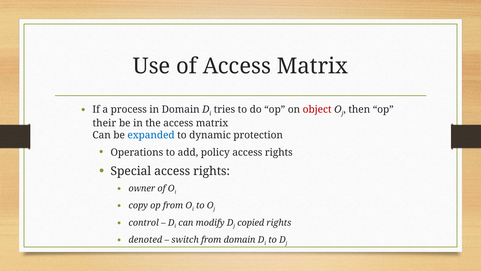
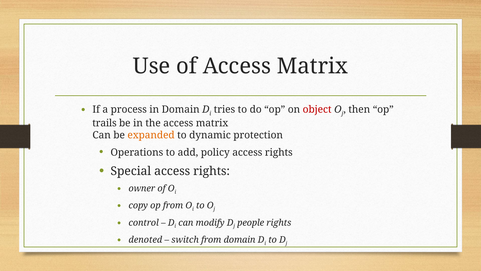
their: their -> trails (104, 123)
expanded colour: blue -> orange (151, 135)
copied: copied -> people (251, 222)
